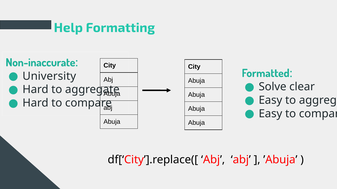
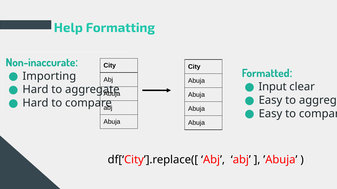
University: University -> Importing (49, 76)
Solve: Solve -> Input (273, 87)
